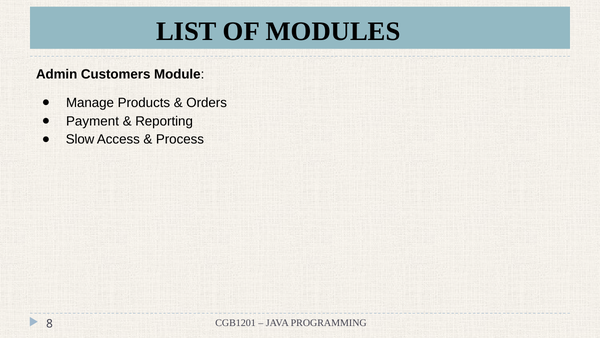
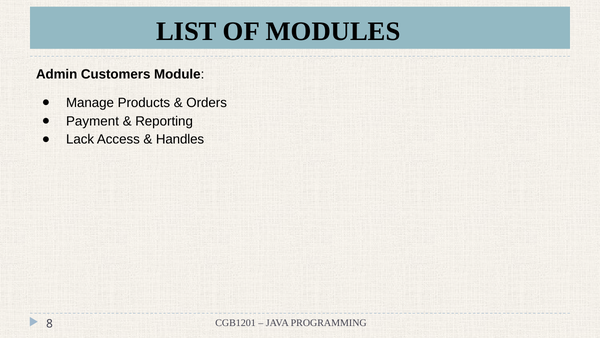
Slow: Slow -> Lack (80, 139)
Process: Process -> Handles (180, 139)
